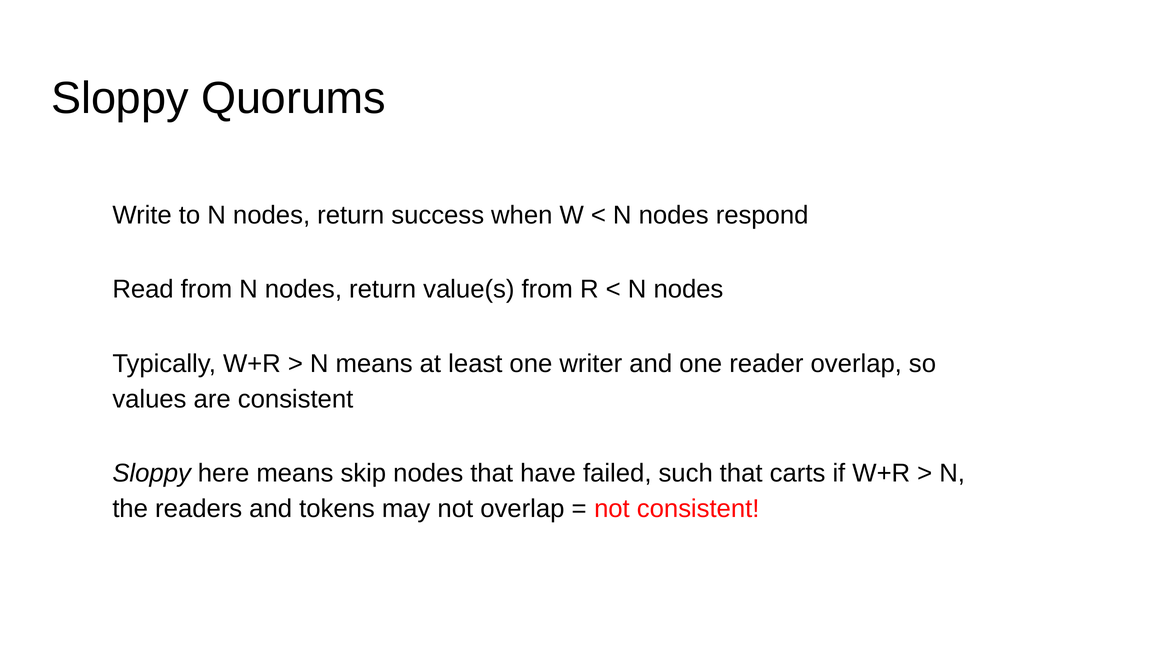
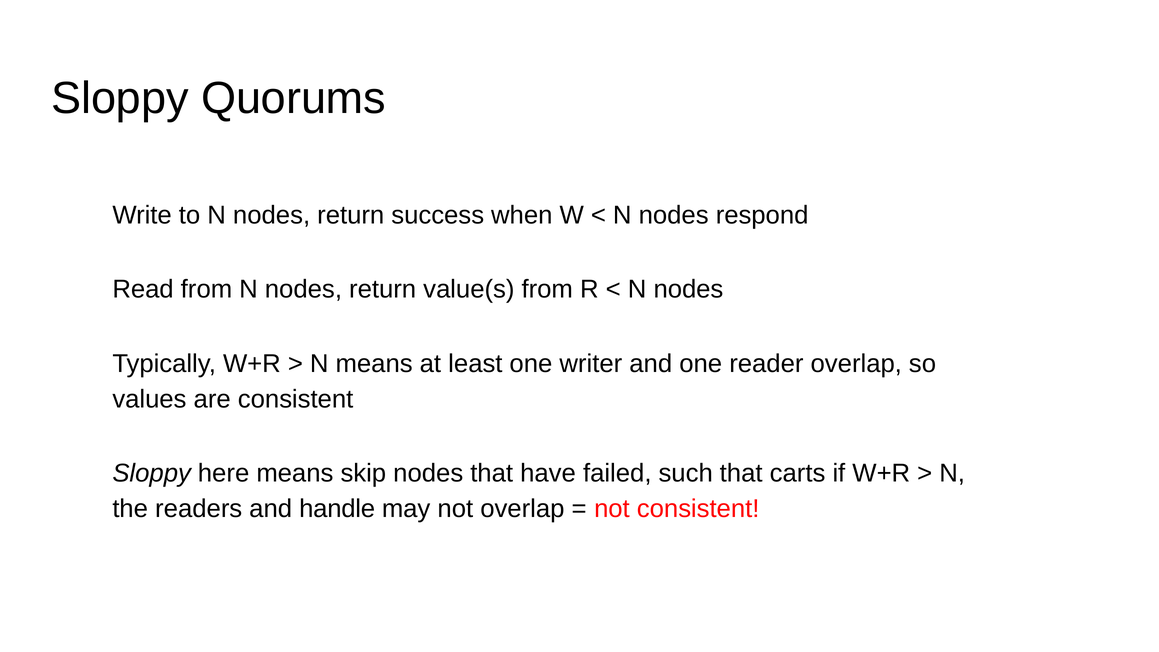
tokens: tokens -> handle (337, 509)
